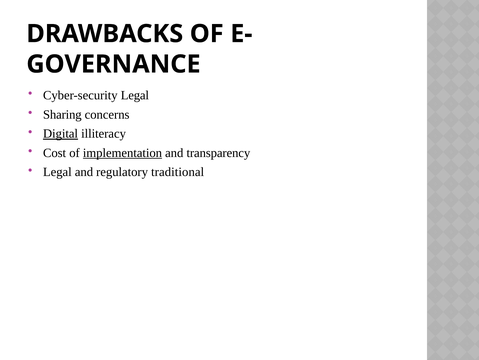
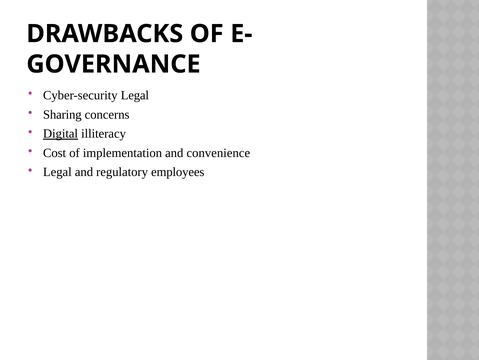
implementation underline: present -> none (122, 153)
transparency: transparency -> convenience (218, 153)
traditional: traditional -> employees (178, 172)
